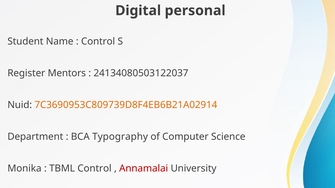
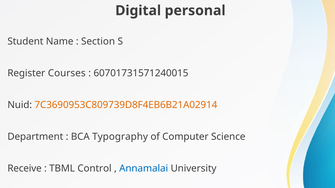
Control: Control -> Section (98, 42)
Mentors: Mentors -> Courses (67, 73)
24134080503122037: 24134080503122037 -> 60701731571240015 (141, 73)
Monika: Monika -> Receive (25, 169)
Annamalai colour: red -> blue (144, 169)
